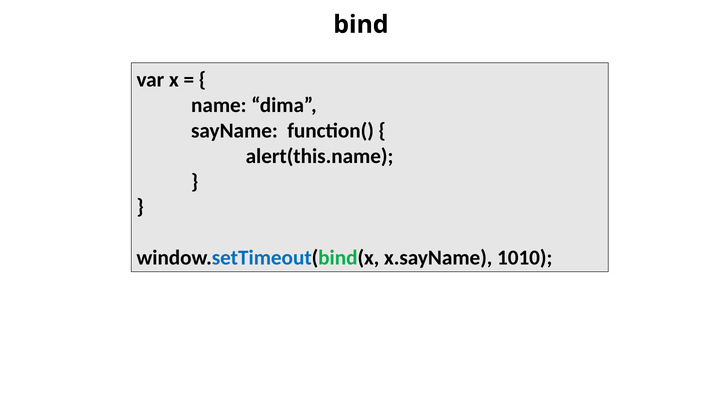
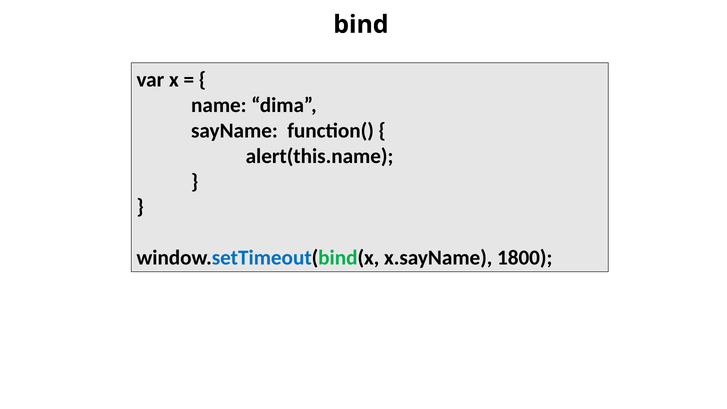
1010: 1010 -> 1800 (525, 258)
